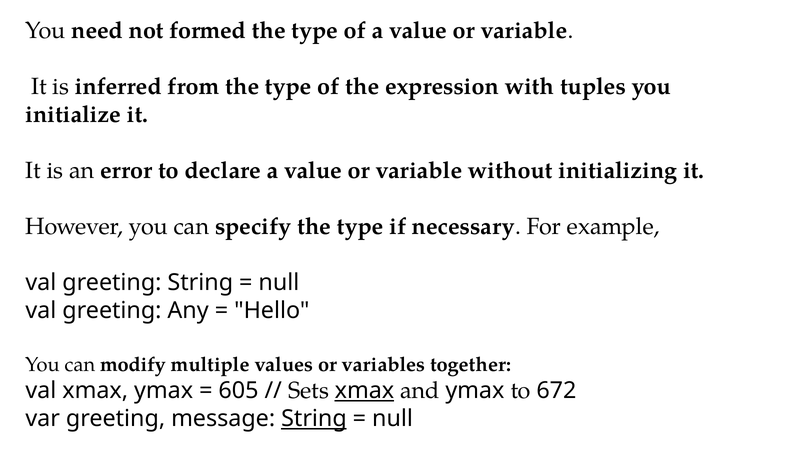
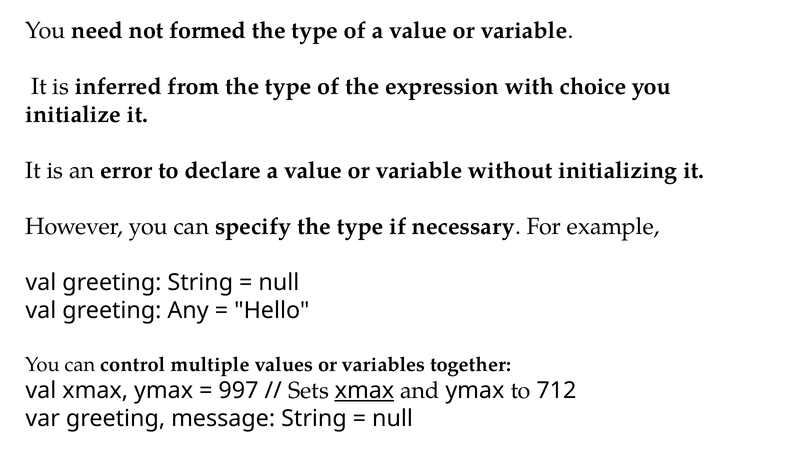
tuples: tuples -> choice (593, 87)
modify: modify -> control (133, 364)
605: 605 -> 997 (239, 391)
672: 672 -> 712 (556, 391)
String underline: present -> none (314, 419)
